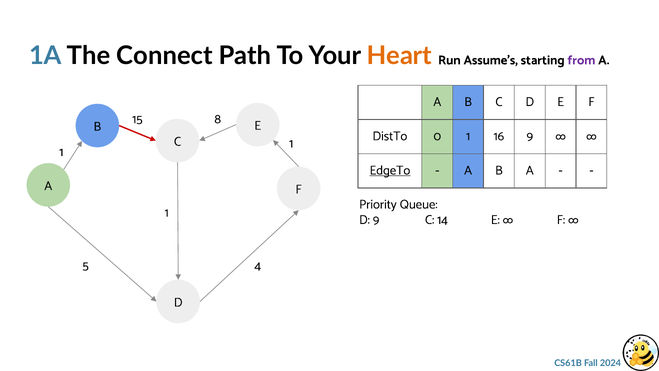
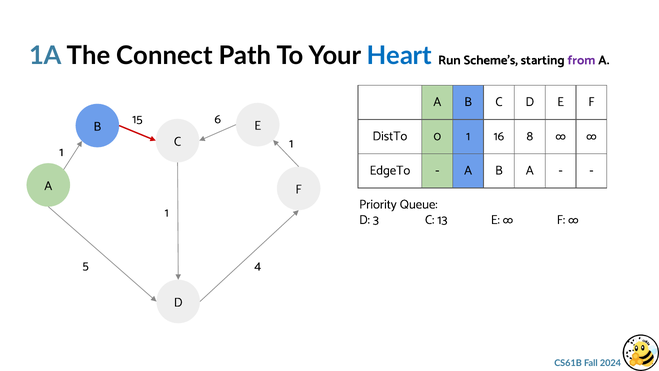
Heart colour: orange -> blue (399, 56)
Assume’s: Assume’s -> Scheme’s (491, 60)
8: 8 -> 6 (218, 119)
16 9: 9 -> 8 (530, 136)
EdgeTo underline: present -> none (390, 170)
D 9: 9 -> 3 (376, 220)
14: 14 -> 13 (442, 220)
